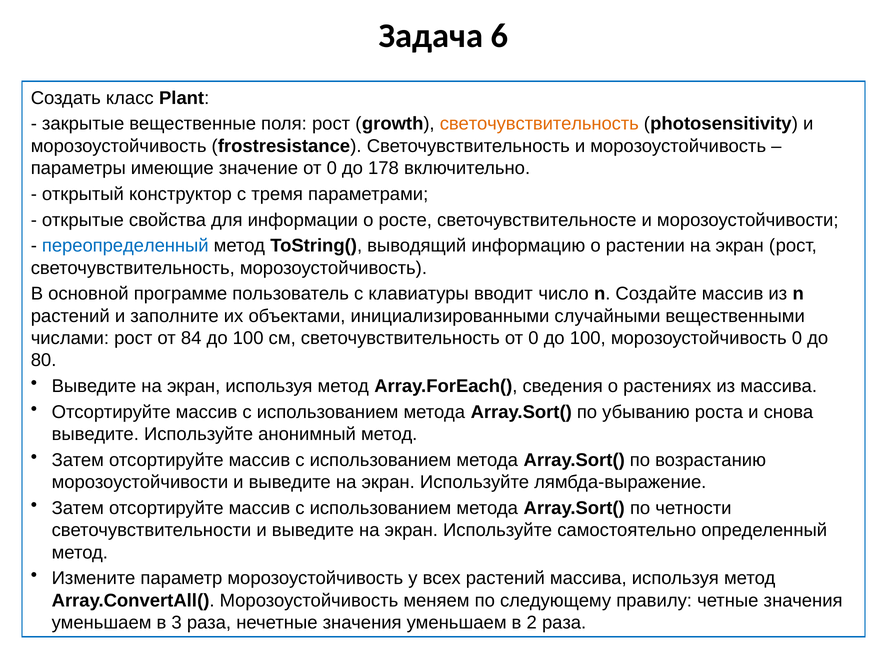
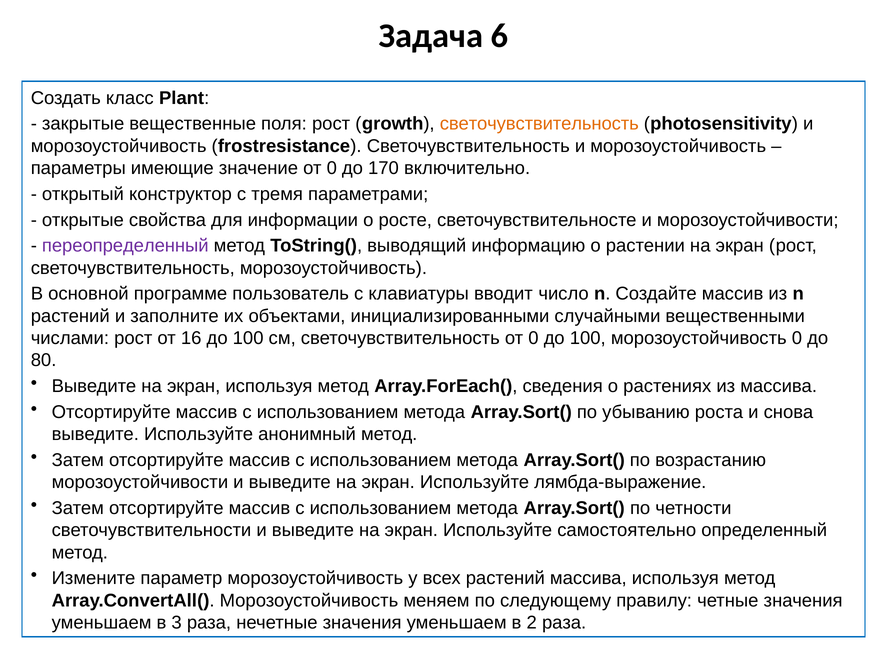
178: 178 -> 170 (383, 168)
переопределенный colour: blue -> purple (125, 246)
84: 84 -> 16 (191, 338)
